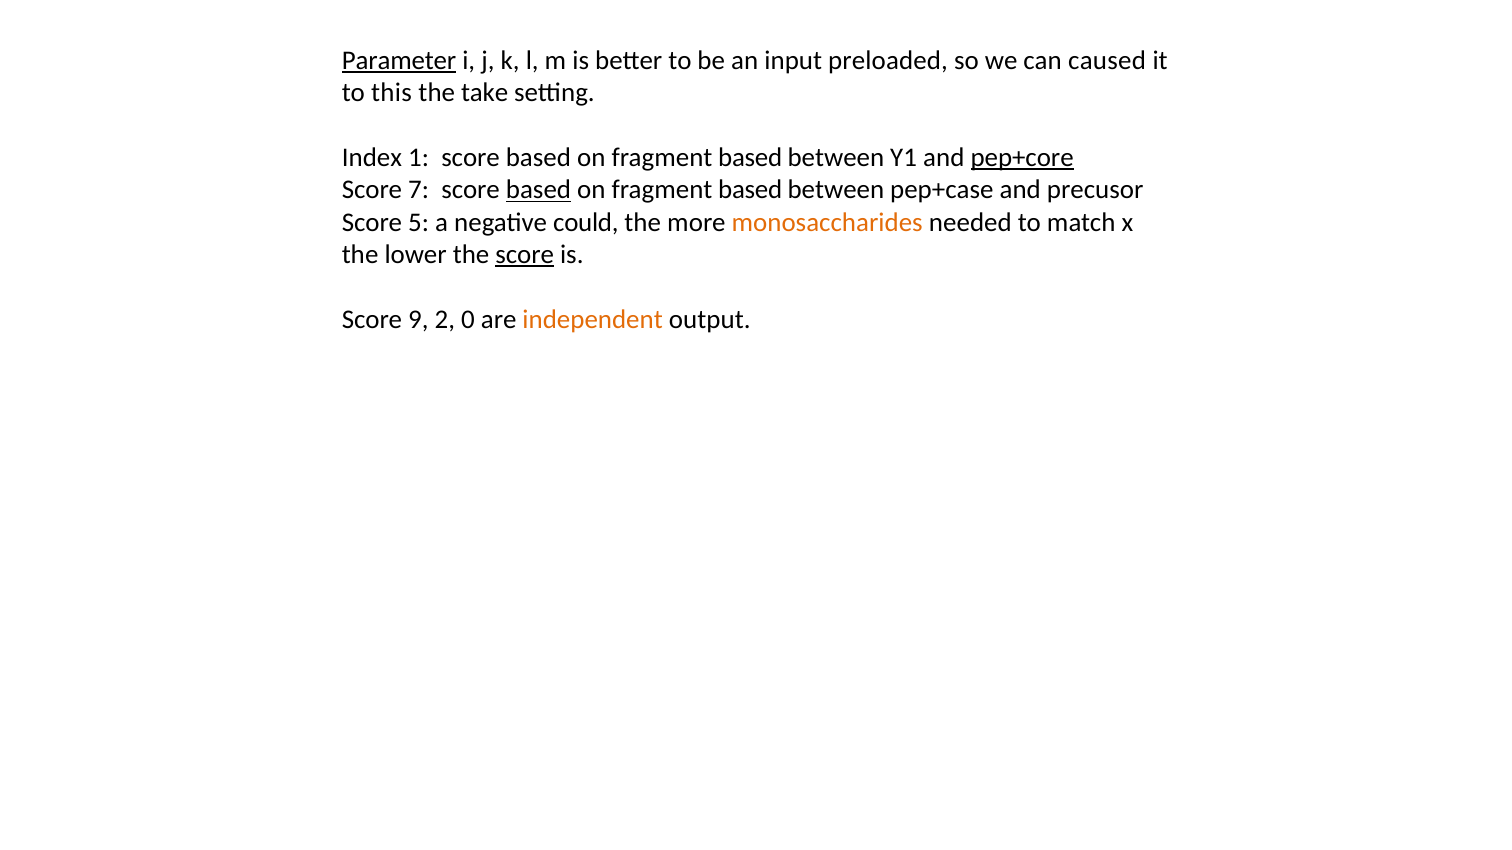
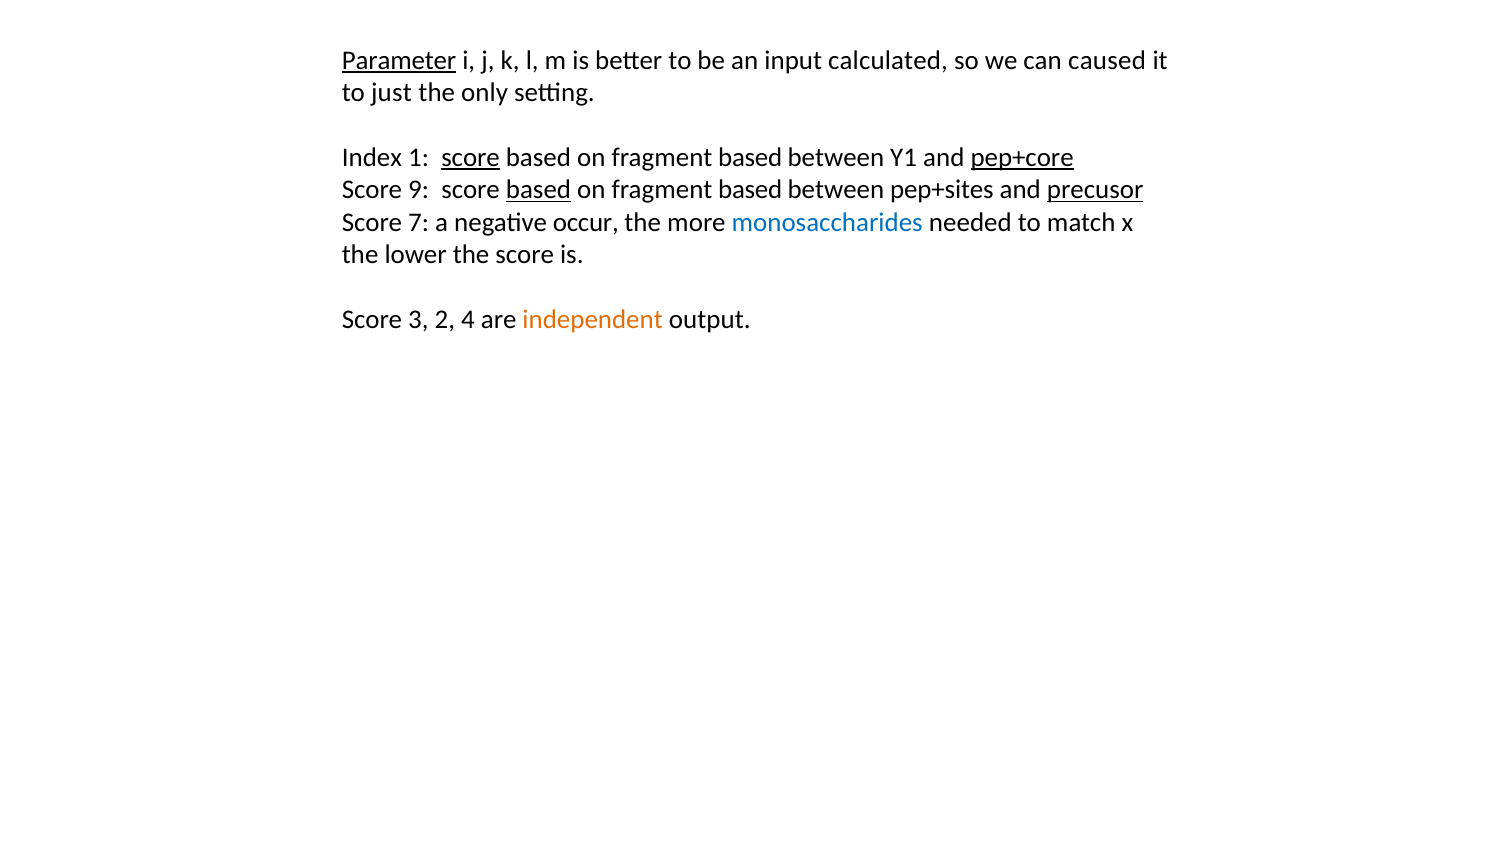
preloaded: preloaded -> calculated (888, 60)
this: this -> just (391, 93)
take: take -> only (485, 93)
score underline: none -> present (471, 158)
7: 7 -> 9 (419, 190)
pep+case: pep+case -> pep+sites (942, 190)
precusor underline: none -> present (1095, 190)
5: 5 -> 7 (419, 222)
could: could -> occur (586, 222)
monosaccharides colour: orange -> blue (827, 222)
score underline: present -> none (525, 255)
9: 9 -> 3 (418, 320)
0: 0 -> 4 (468, 320)
